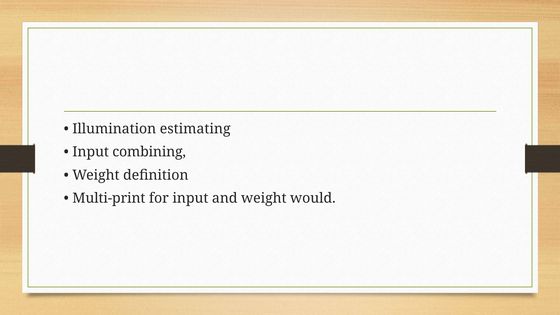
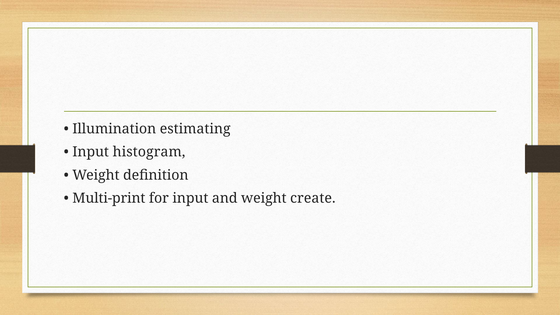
combining: combining -> histogram (149, 152)
would: would -> create (313, 198)
